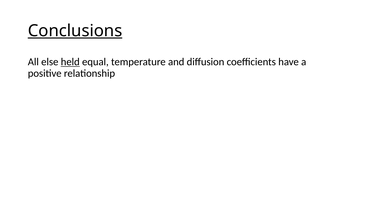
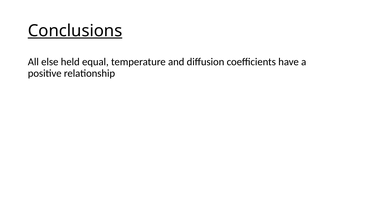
held underline: present -> none (70, 62)
